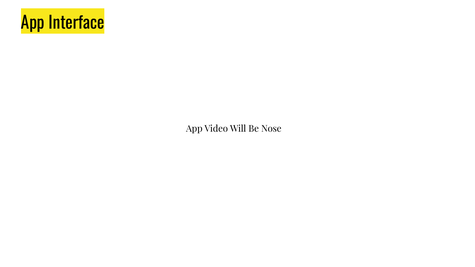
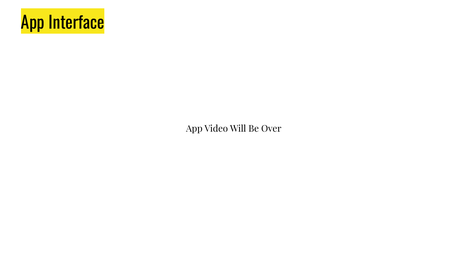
Nose: Nose -> Over (271, 129)
